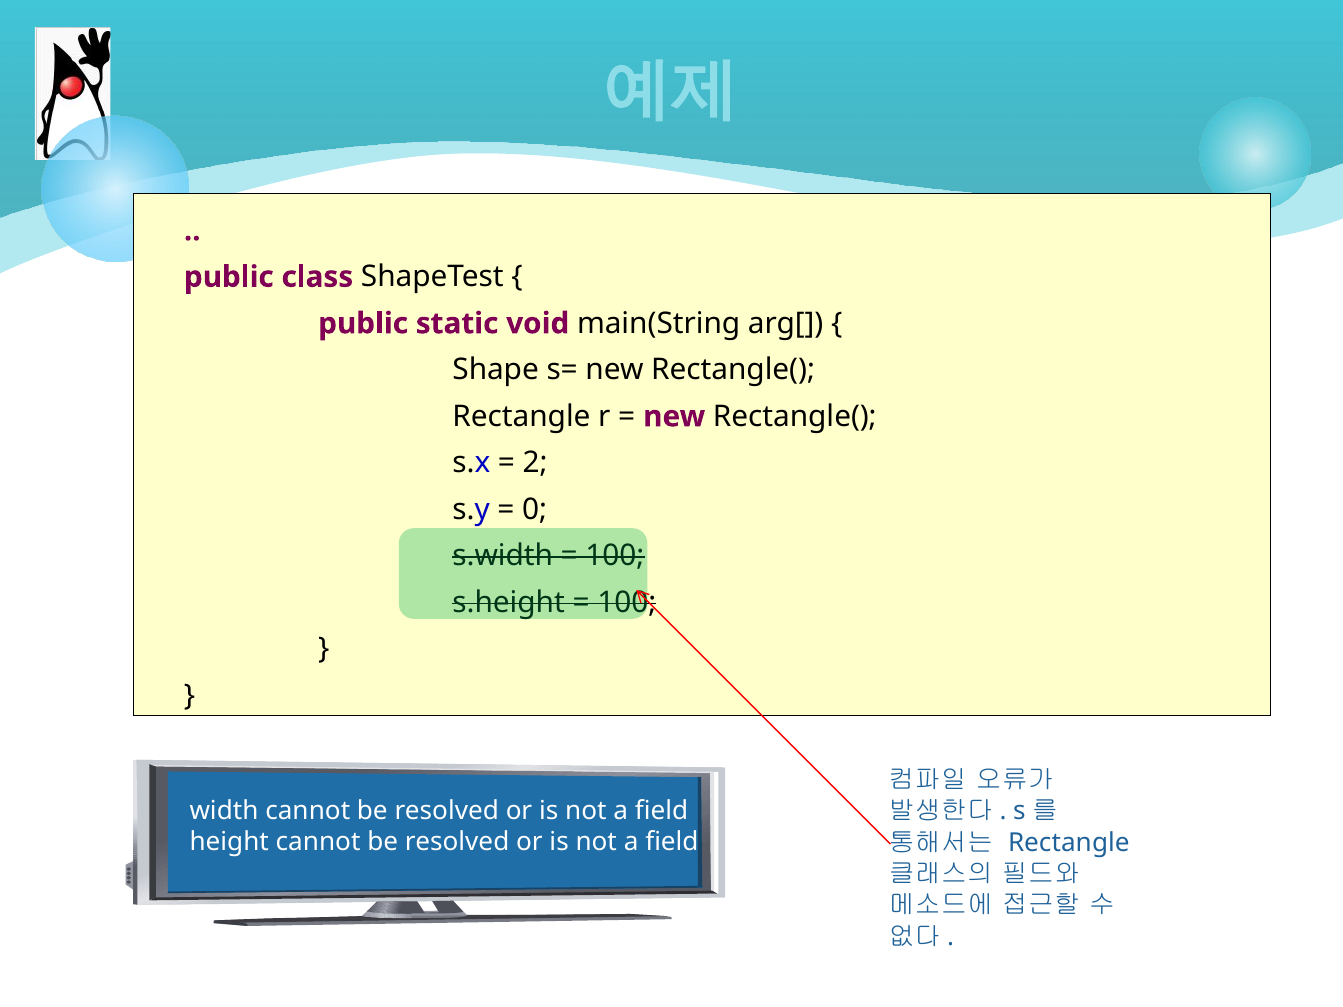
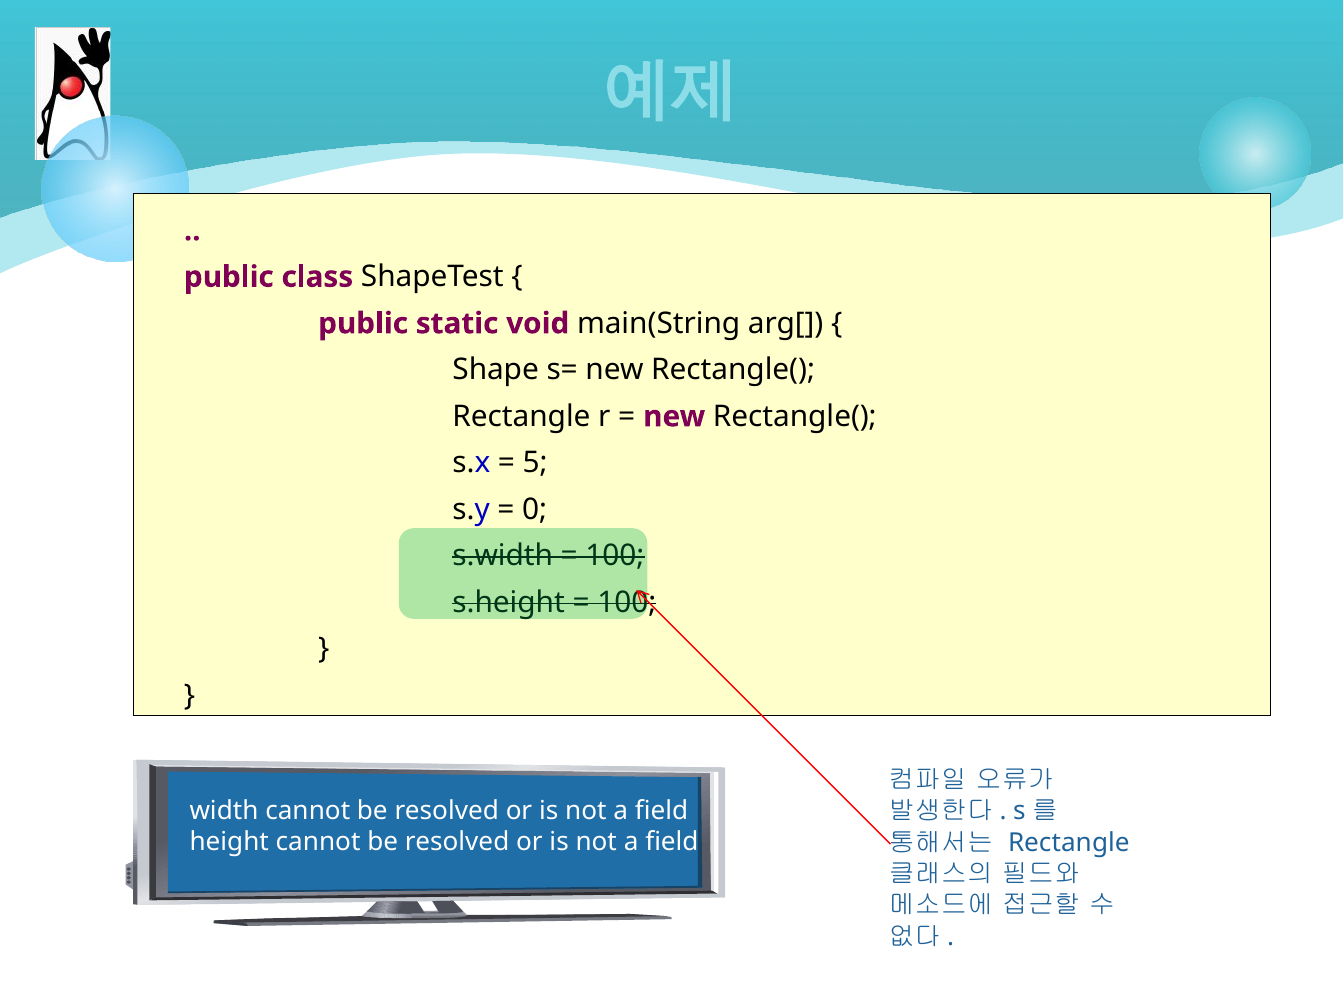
2: 2 -> 5 (535, 463)
